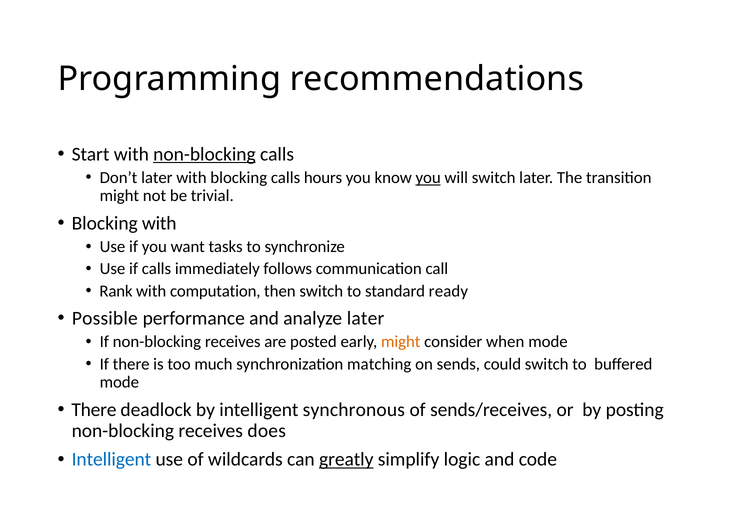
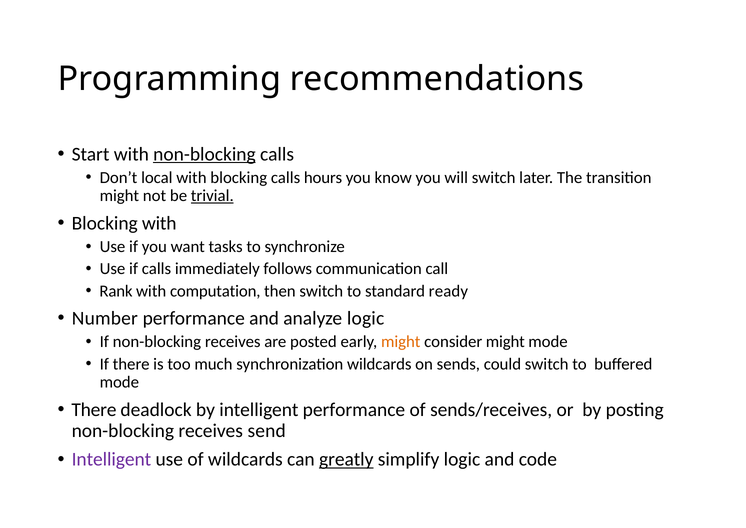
Don’t later: later -> local (157, 178)
you underline: present -> none (428, 178)
trivial underline: none -> present (212, 196)
Possible: Possible -> Number (105, 318)
analyze later: later -> logic (366, 318)
consider when: when -> might (505, 342)
synchronization matching: matching -> wildcards (379, 364)
intelligent synchronous: synchronous -> performance (354, 409)
does: does -> send (267, 430)
Intelligent colour: blue -> purple (111, 459)
